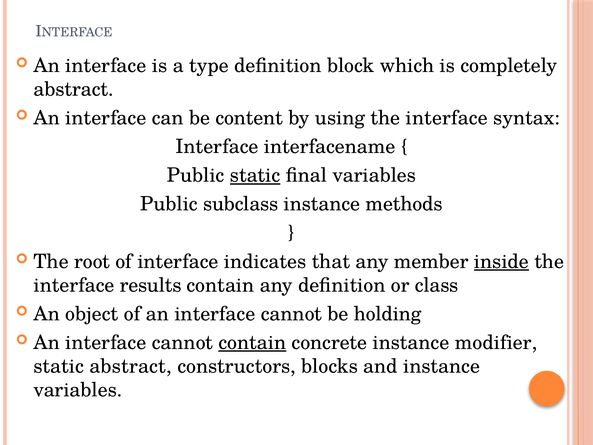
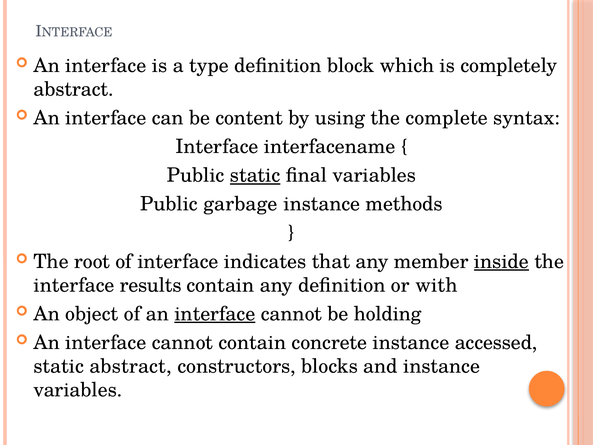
using the interface: interface -> complete (447, 118)
subclass: subclass -> garbage (240, 204)
class: class -> with (436, 285)
interface underline: none -> present (215, 314)
contain underline: present -> none (252, 342)
modifier: modifier -> accessed (496, 342)
